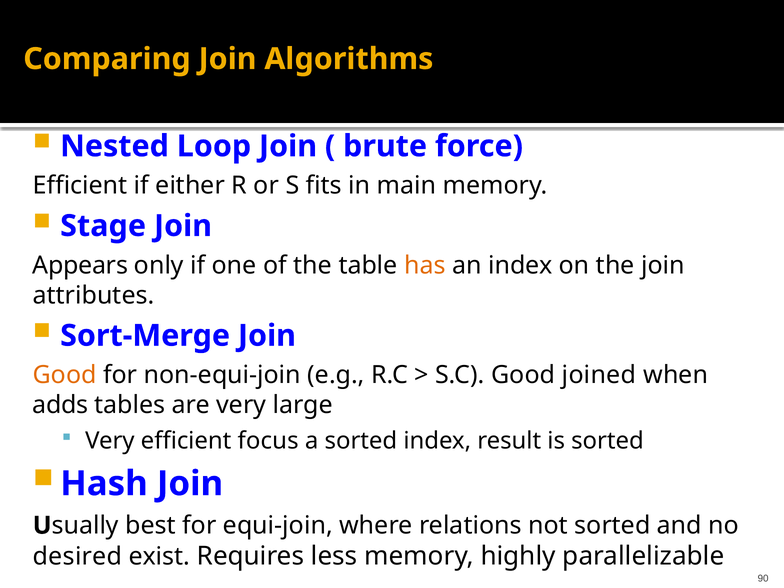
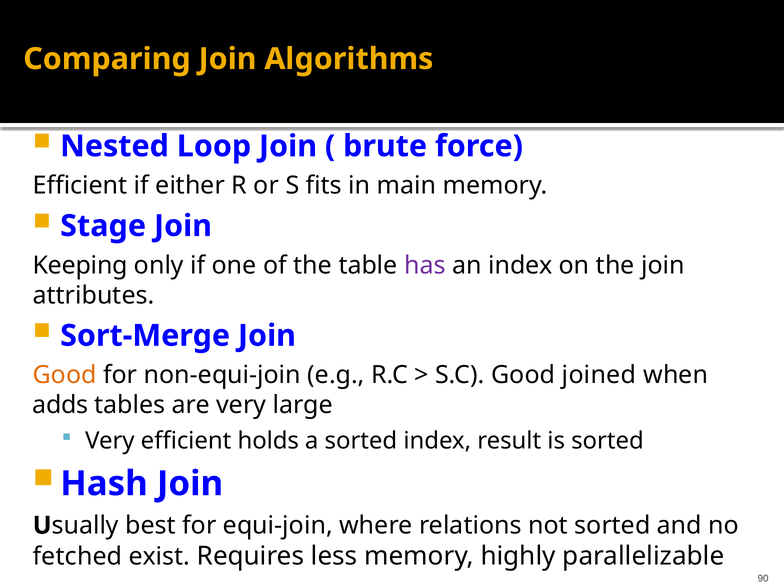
Appears: Appears -> Keeping (80, 265)
has colour: orange -> purple (425, 265)
focus: focus -> holds (268, 441)
desired: desired -> fetched (77, 557)
